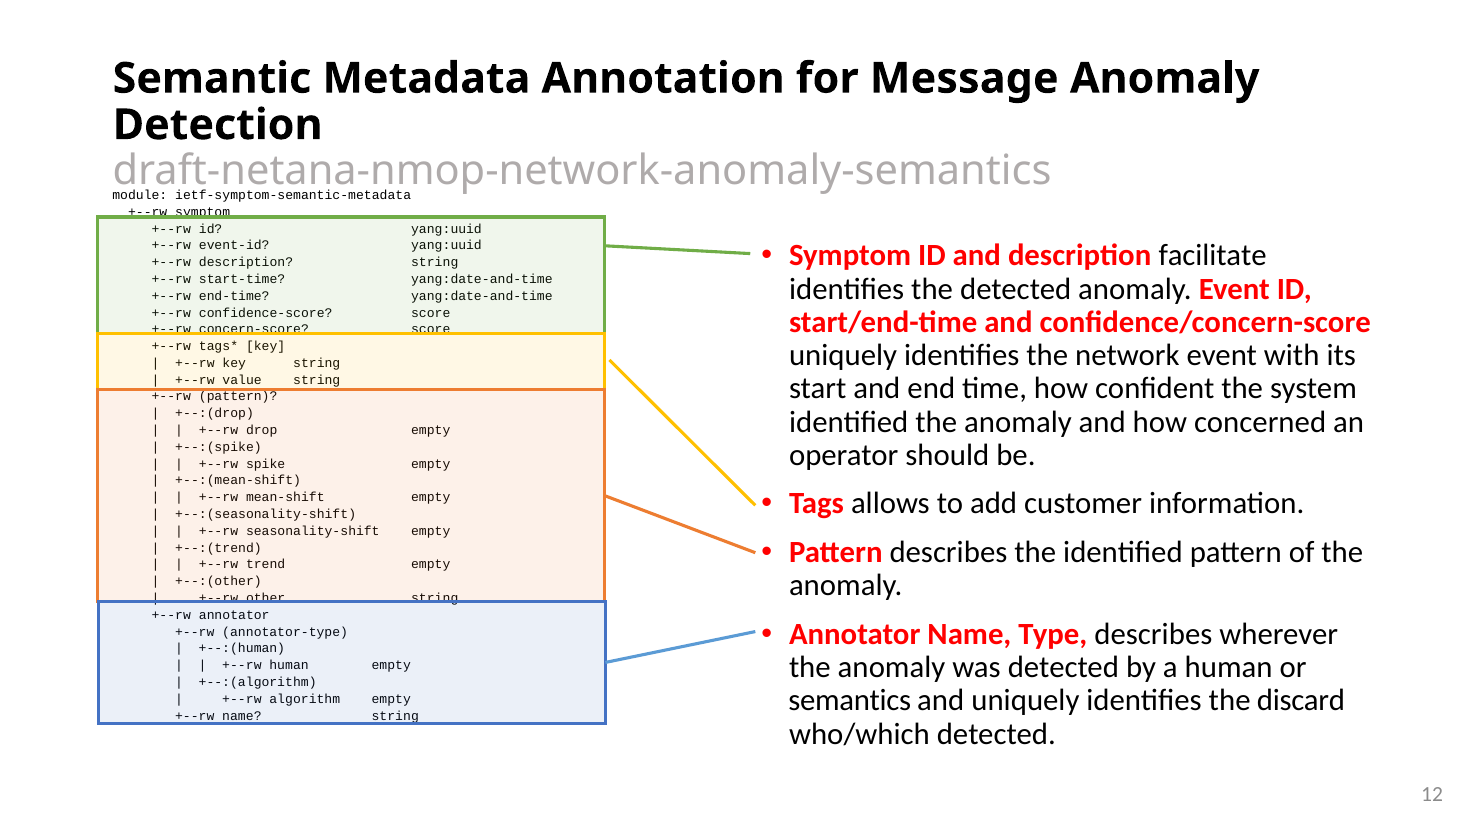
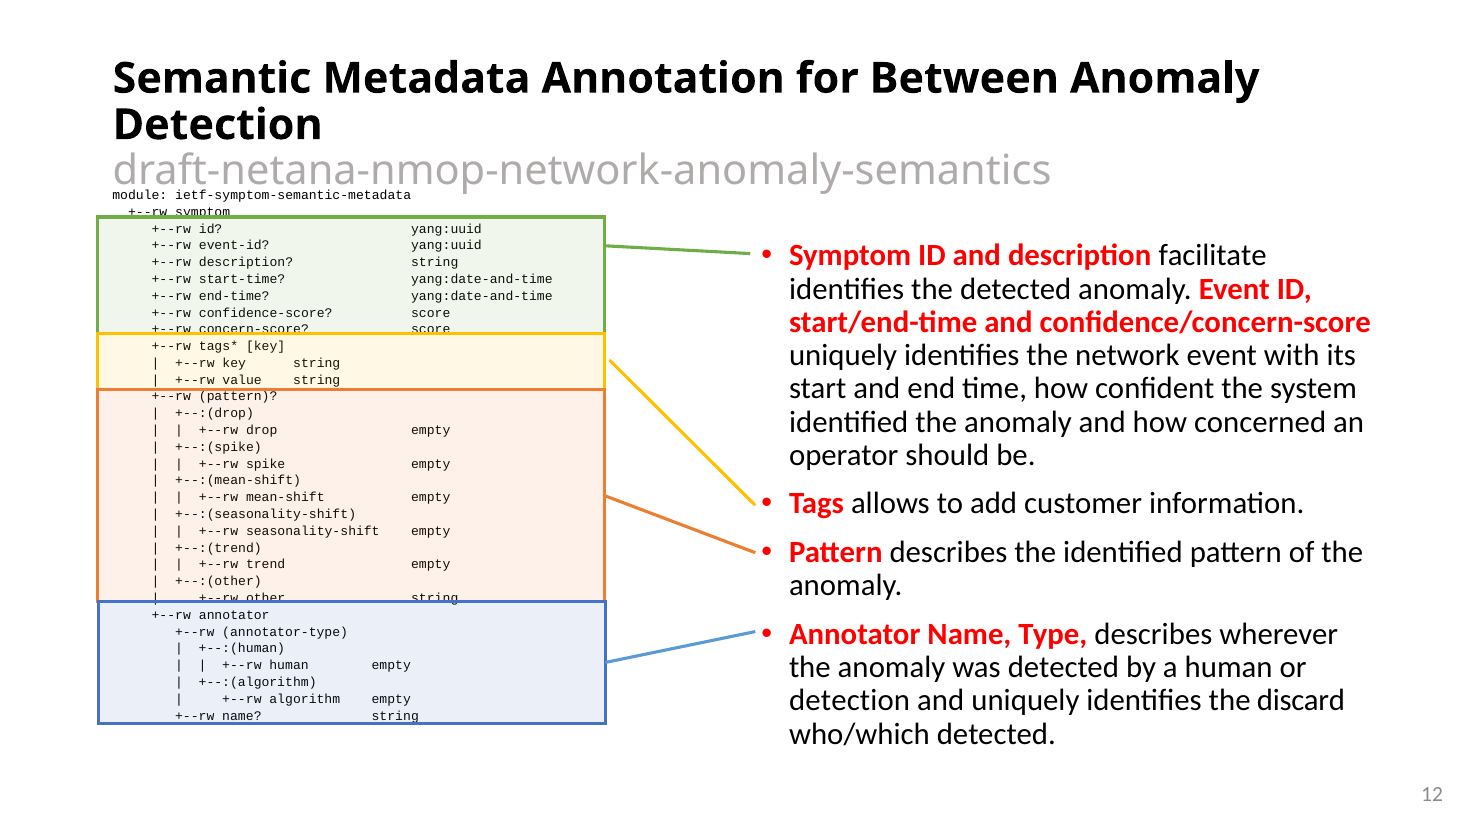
Message: Message -> Between (964, 79)
semantics: semantics -> detection (850, 701)
